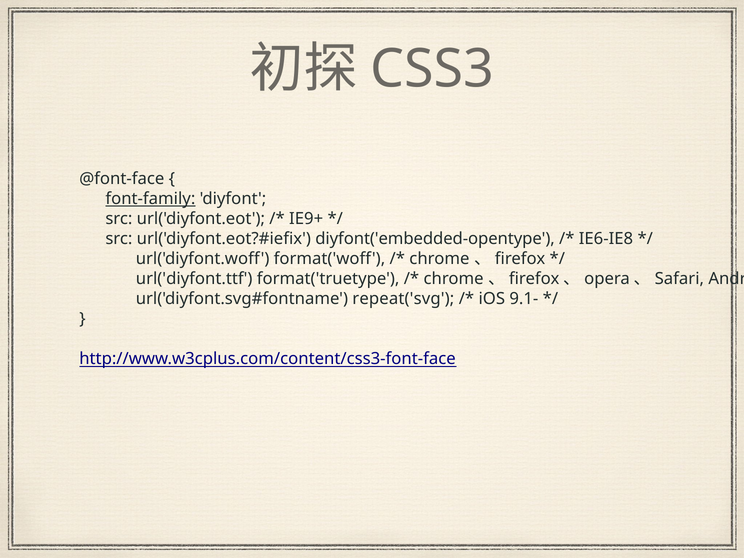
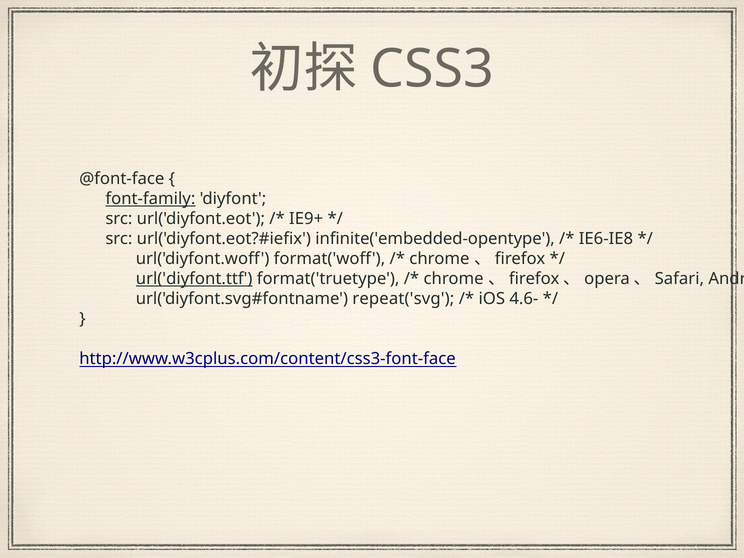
diyfont('embedded-opentype: diyfont('embedded-opentype -> infinite('embedded-opentype (435, 239)
url('diyfont.ttf underline: none -> present (194, 279)
9.1-: 9.1- -> 4.6- (524, 299)
